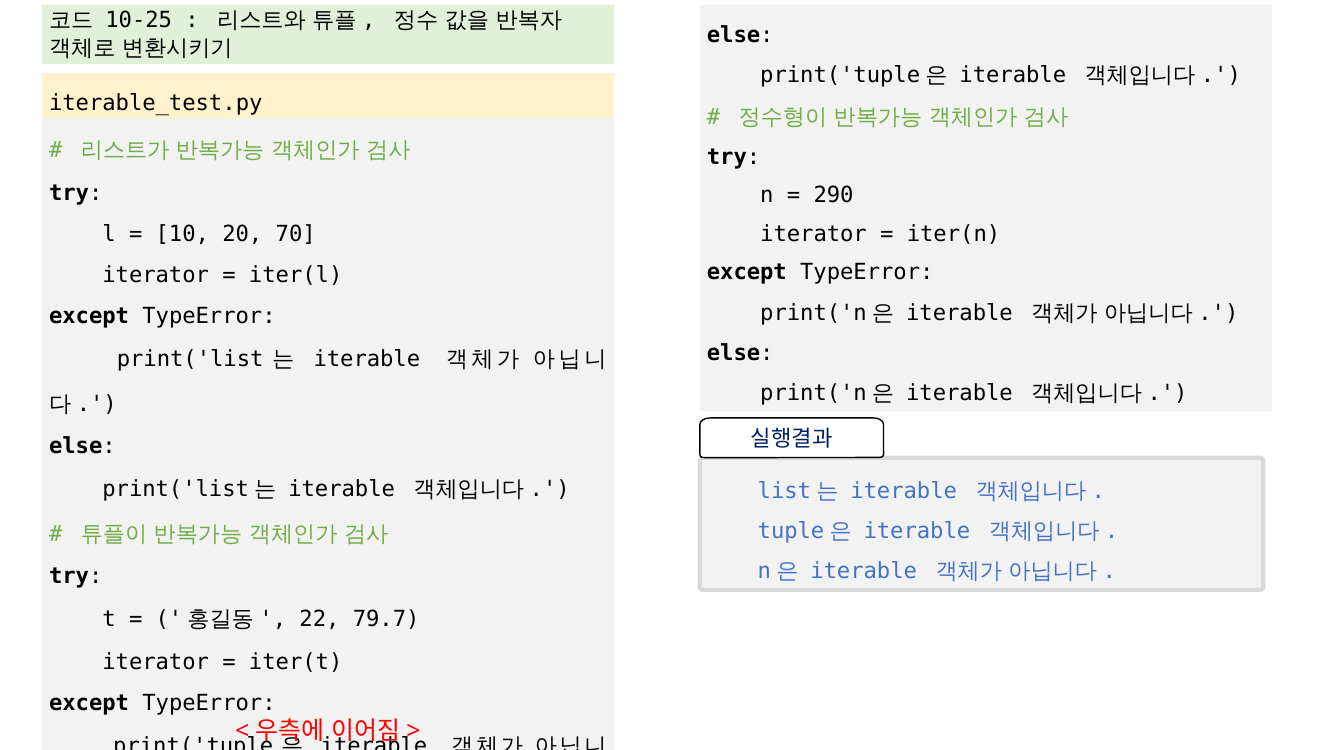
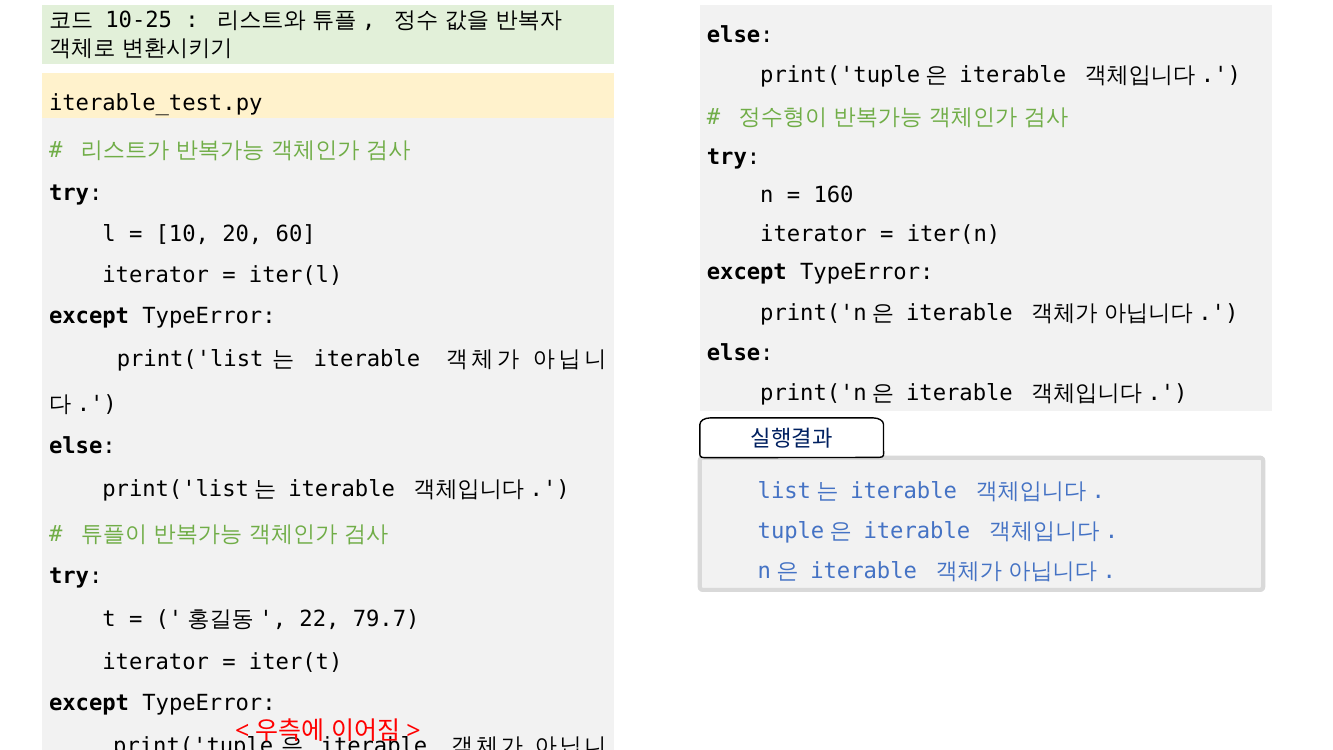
290: 290 -> 160 (834, 195)
70: 70 -> 60 (296, 234)
